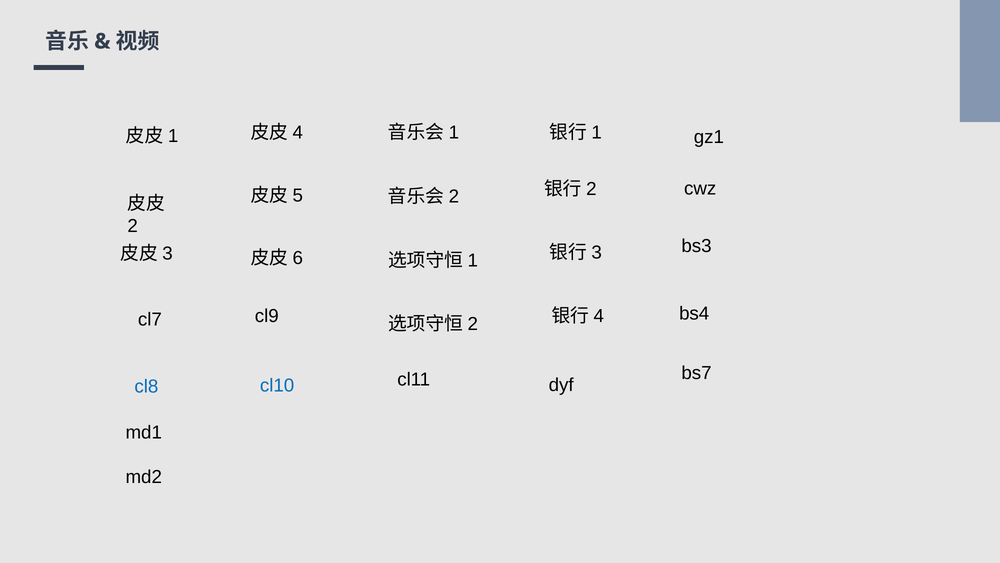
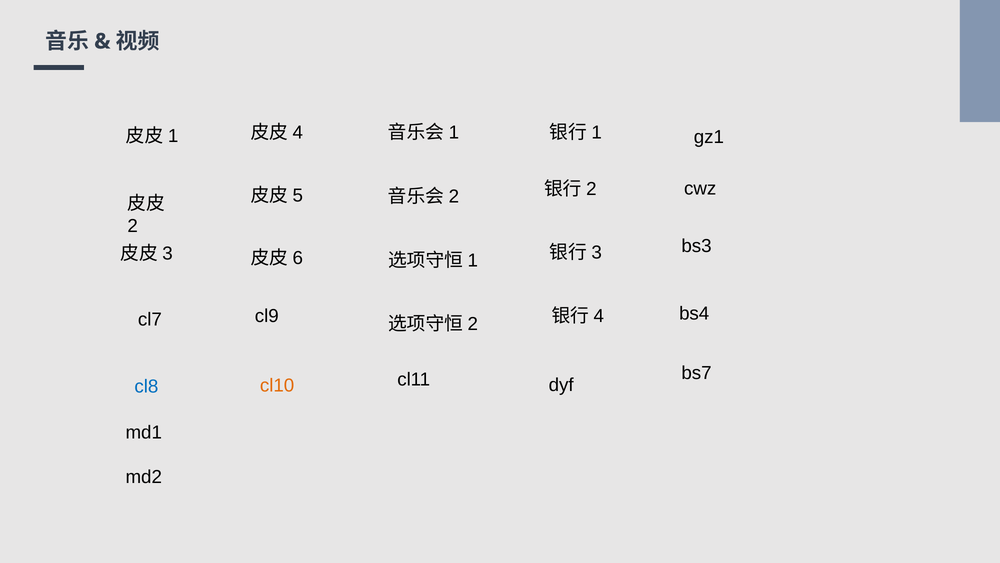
cl10 colour: blue -> orange (277, 385)
